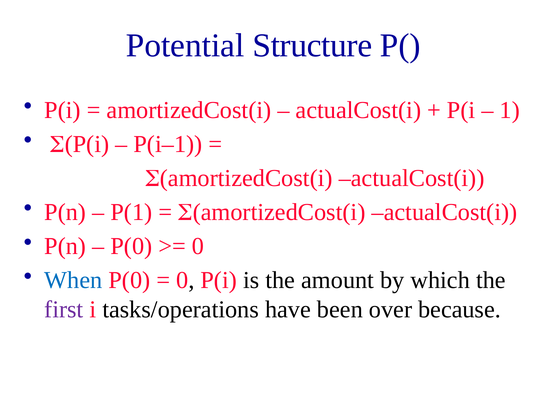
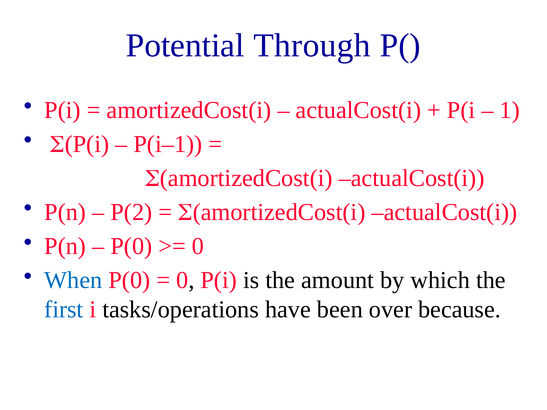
Structure: Structure -> Through (312, 46)
P(1: P(1 -> P(2 (131, 212)
first colour: purple -> blue (64, 310)
